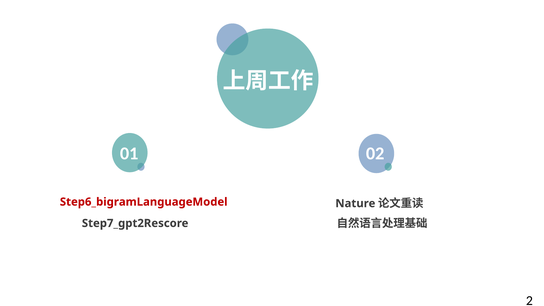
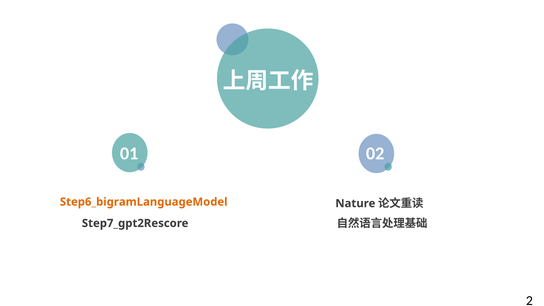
Step6_bigramLanguageModel colour: red -> orange (144, 202)
